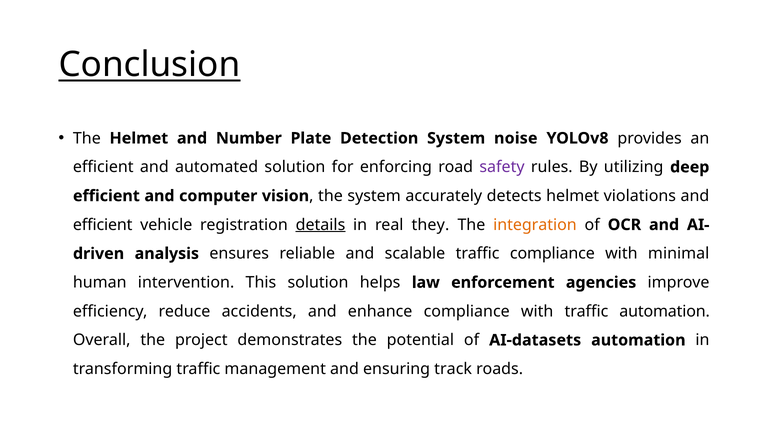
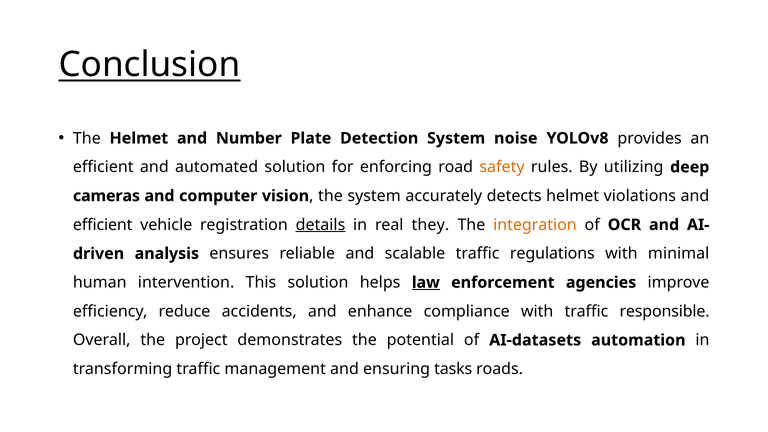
safety colour: purple -> orange (502, 167)
efficient: efficient -> cameras (106, 196)
traffic compliance: compliance -> regulations (552, 254)
law underline: none -> present (426, 282)
traffic automation: automation -> responsible (665, 311)
track: track -> tasks (453, 369)
